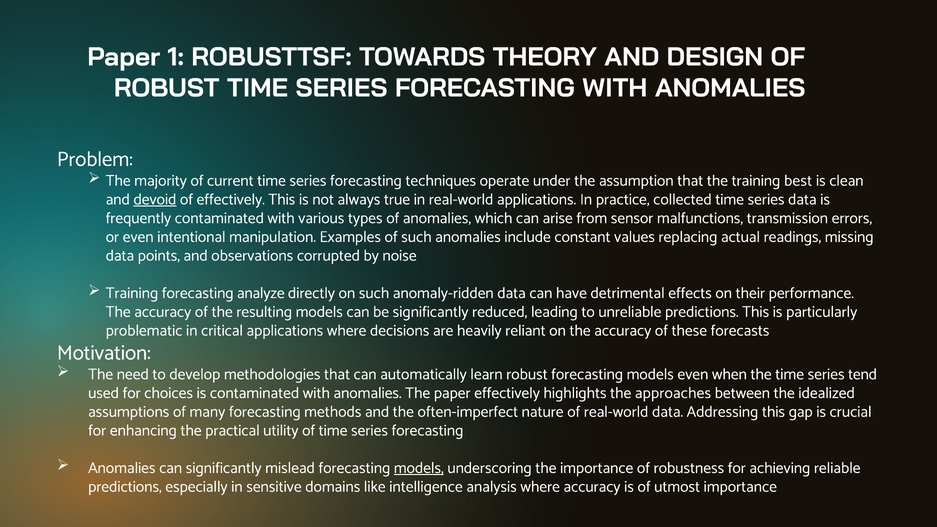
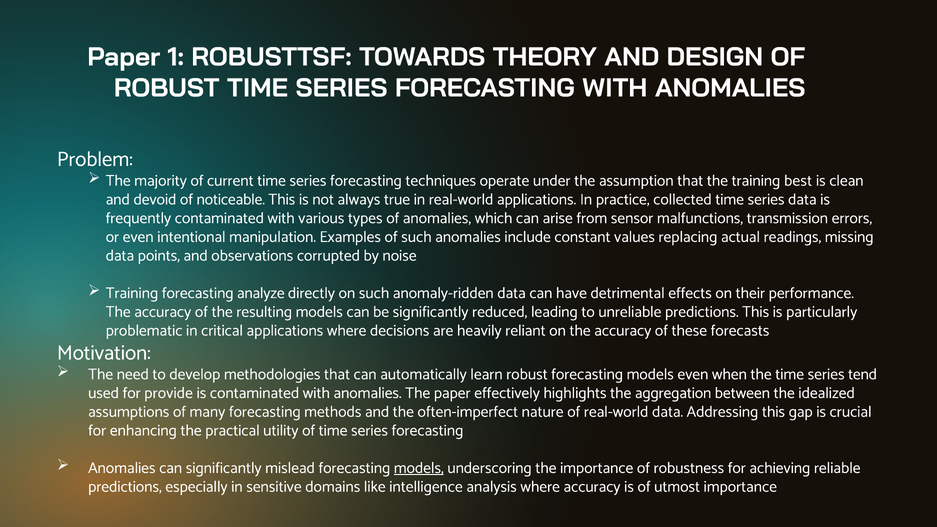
devoid underline: present -> none (155, 199)
of effectively: effectively -> noticeable (231, 199)
choices: choices -> provide (169, 393)
approaches: approaches -> aggregation (673, 393)
